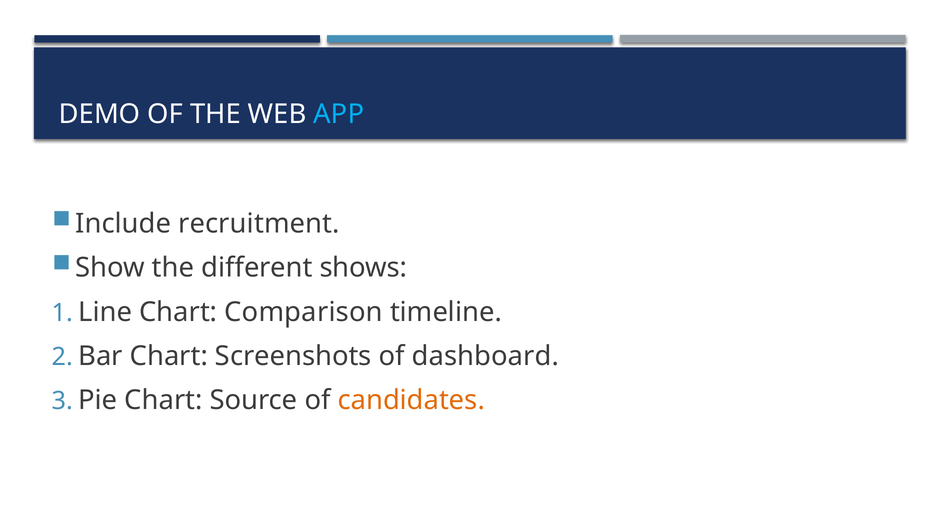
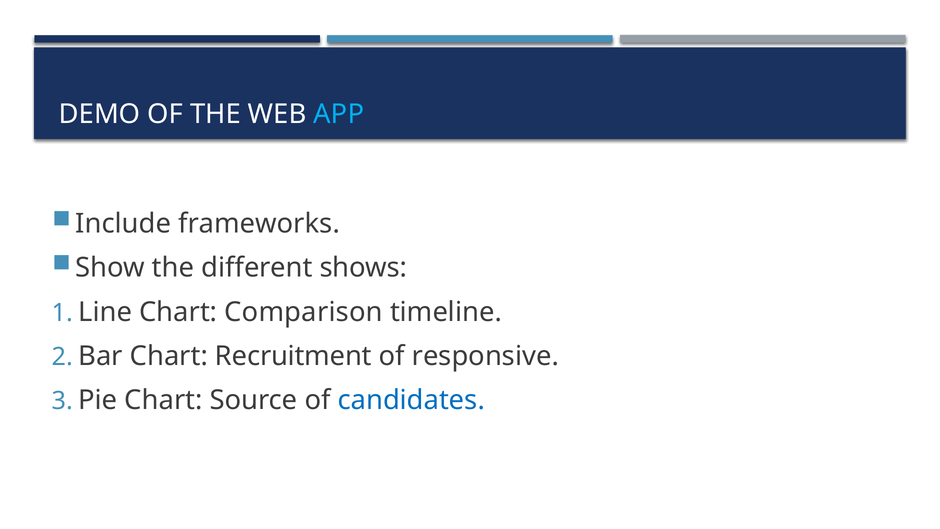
recruitment: recruitment -> frameworks (259, 223)
Screenshots: Screenshots -> Recruitment (293, 356)
dashboard: dashboard -> responsive (485, 356)
candidates colour: orange -> blue (411, 400)
